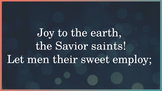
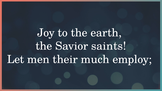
sweet: sweet -> much (95, 59)
